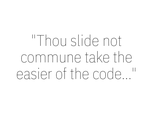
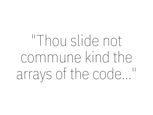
take: take -> kind (97, 57)
easier: easier -> arrays (34, 74)
